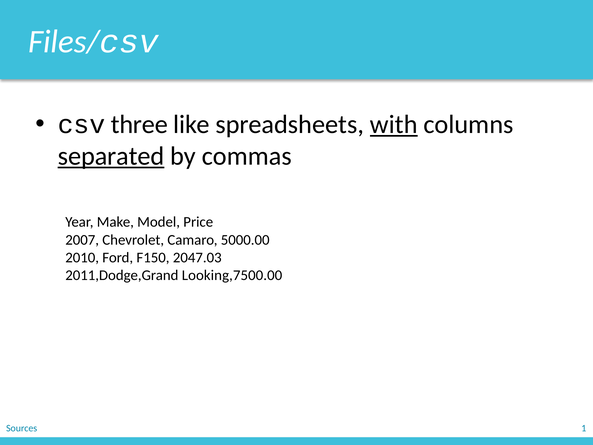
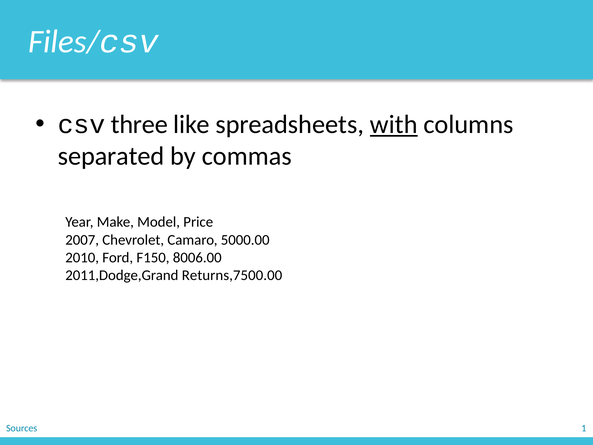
separated underline: present -> none (111, 156)
2047.03: 2047.03 -> 8006.00 (197, 257)
Looking,7500.00: Looking,7500.00 -> Returns,7500.00 (232, 275)
